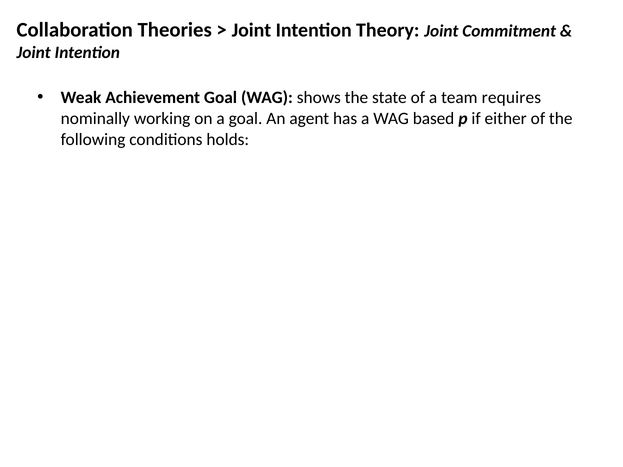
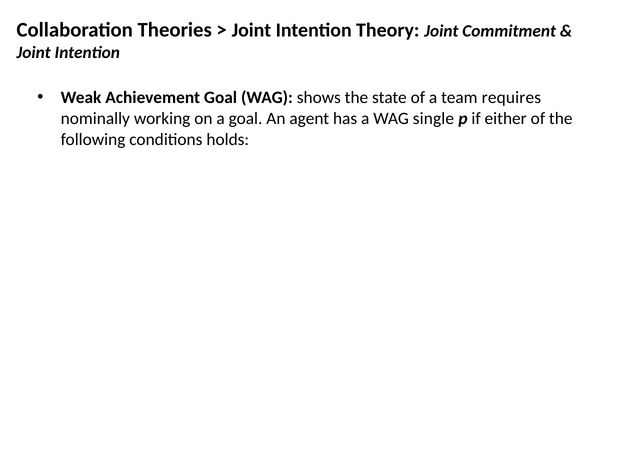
based: based -> single (433, 119)
